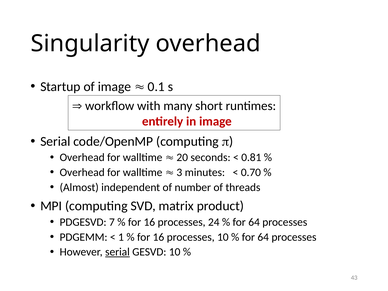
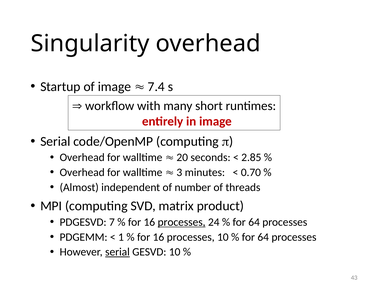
0.1: 0.1 -> 7.4 (156, 87)
0.81: 0.81 -> 2.85 (251, 157)
processes underline: none -> present (182, 222)
